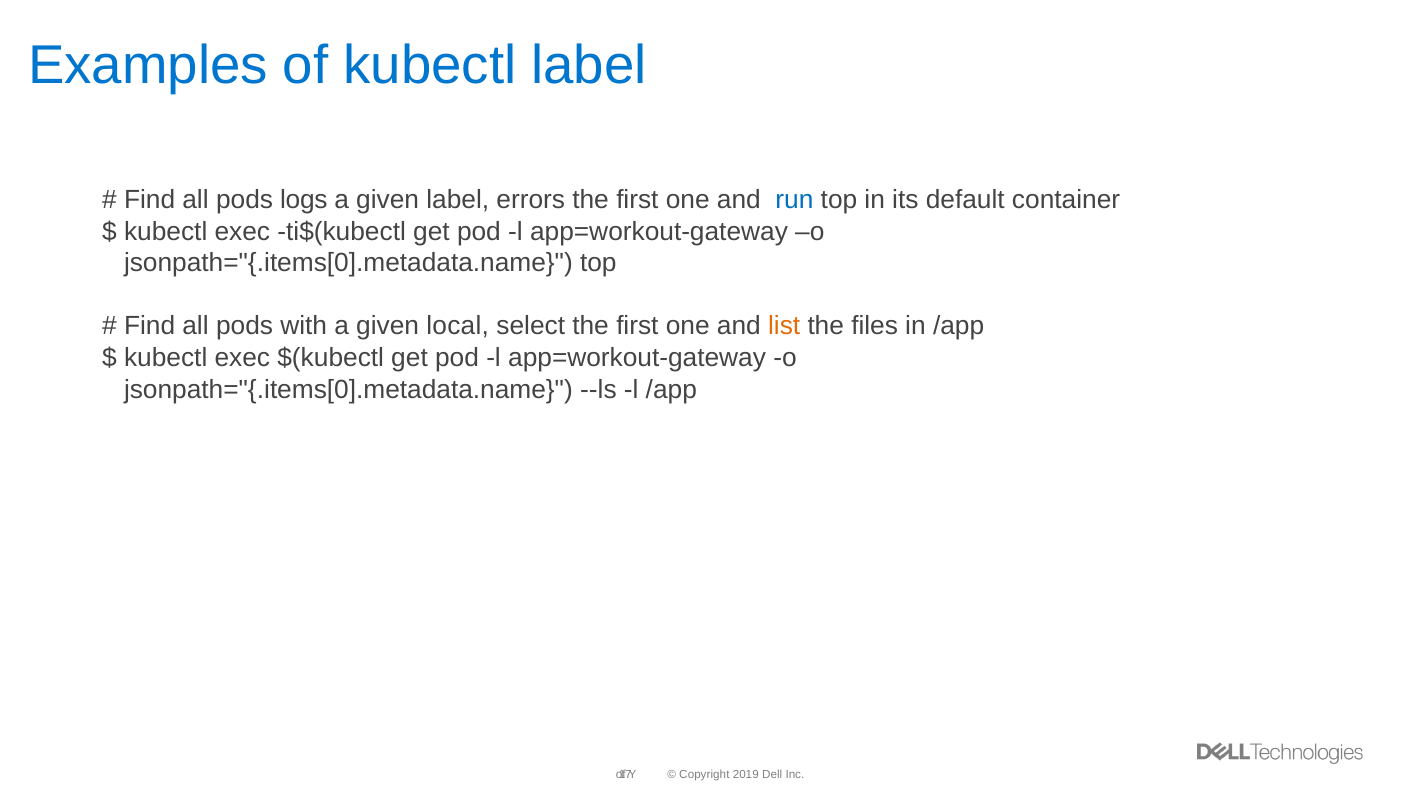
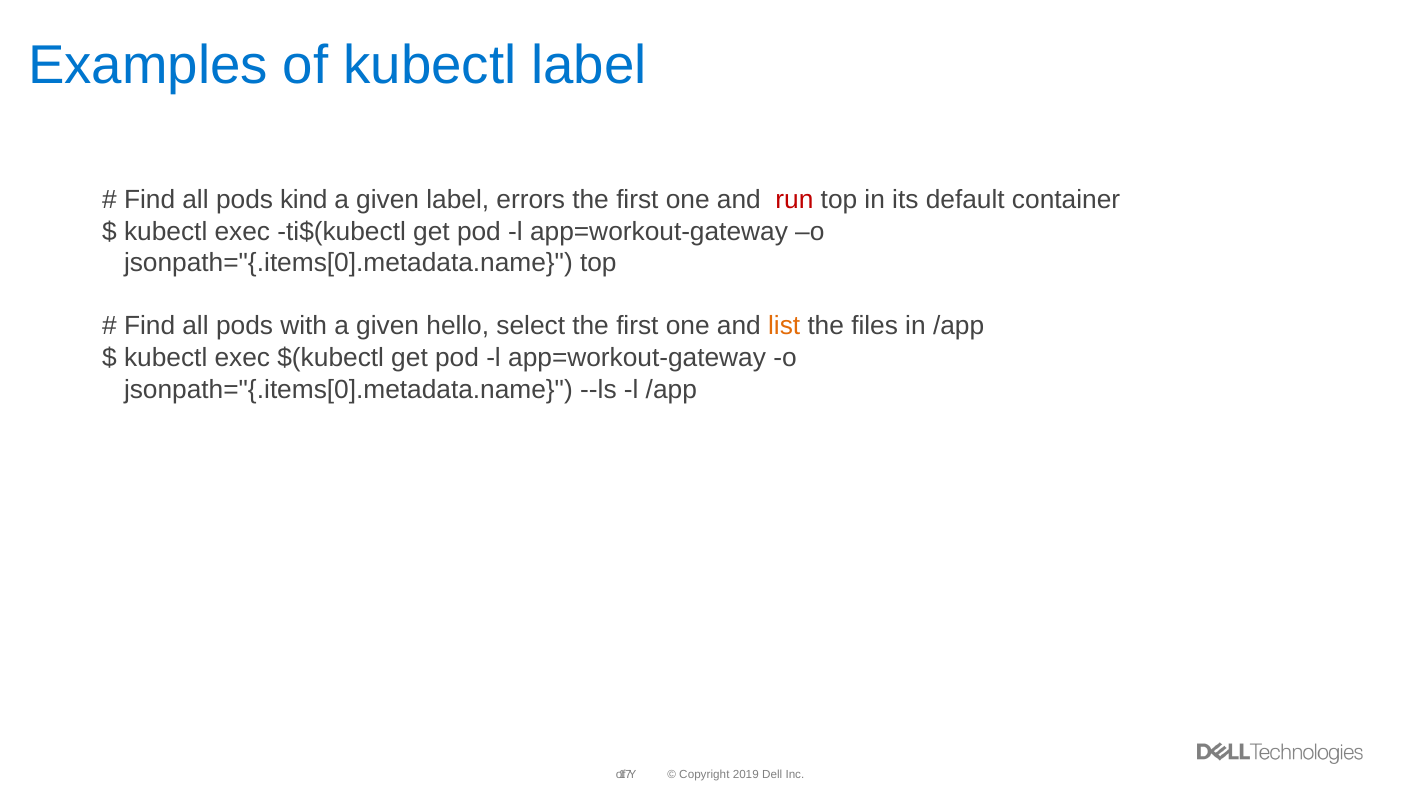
logs: logs -> kind (304, 200)
run colour: blue -> red (794, 200)
local: local -> hello (458, 326)
